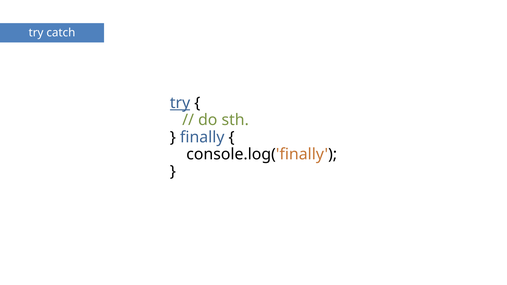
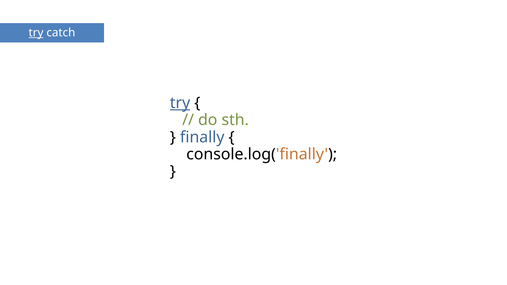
try underline: none -> present (36, 33)
